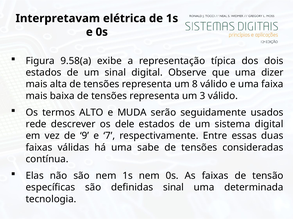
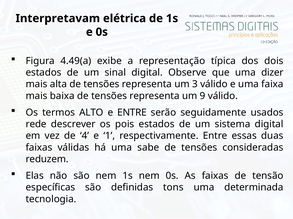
9.58(a: 9.58(a -> 4.49(a (76, 61)
8: 8 -> 3 (195, 84)
3: 3 -> 9 (203, 96)
e MUDA: MUDA -> ENTRE (132, 113)
dele: dele -> pois (125, 125)
9: 9 -> 4 (85, 136)
7: 7 -> 1 (109, 136)
contínua: contínua -> reduzem (47, 160)
definidas sinal: sinal -> tons (173, 188)
